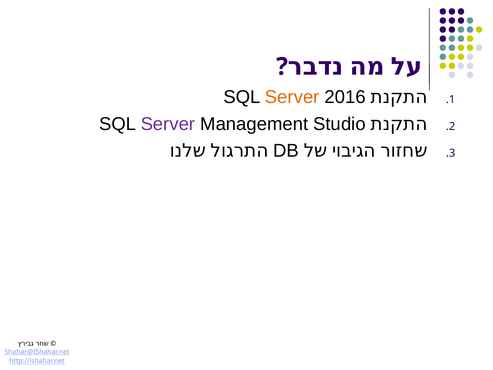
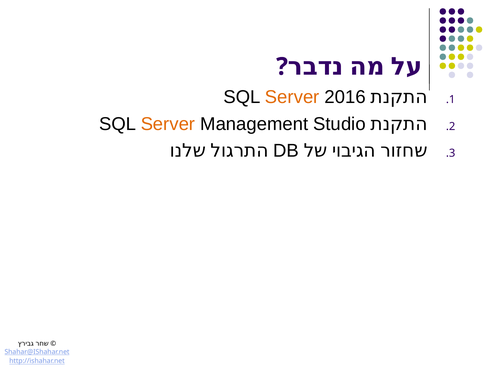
Server colour: purple -> orange (168, 124)
